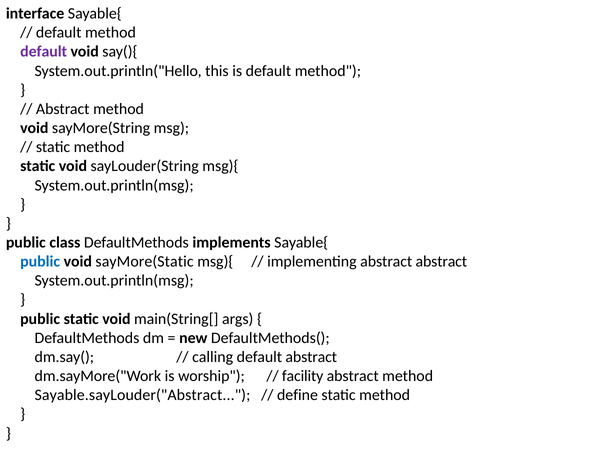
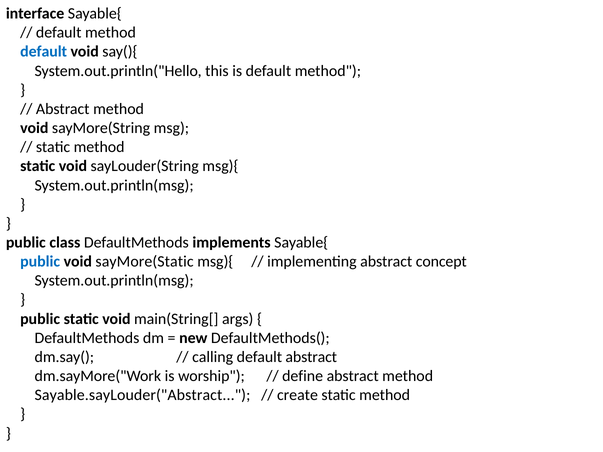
default colour: purple -> blue (44, 52)
abstract abstract: abstract -> concept (441, 262)
facility: facility -> define (303, 376)
define: define -> create (297, 395)
